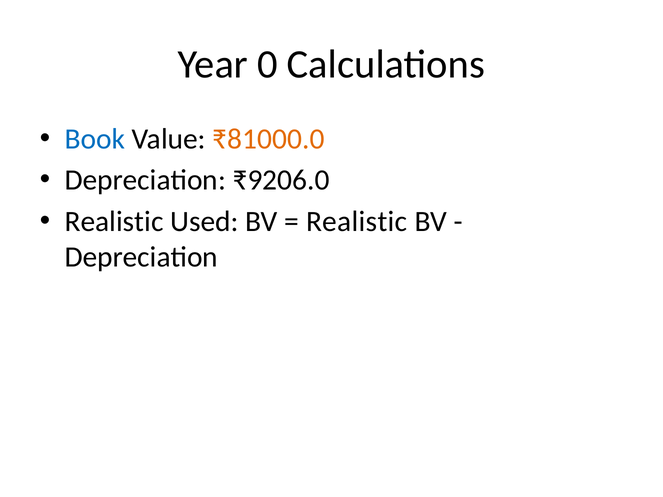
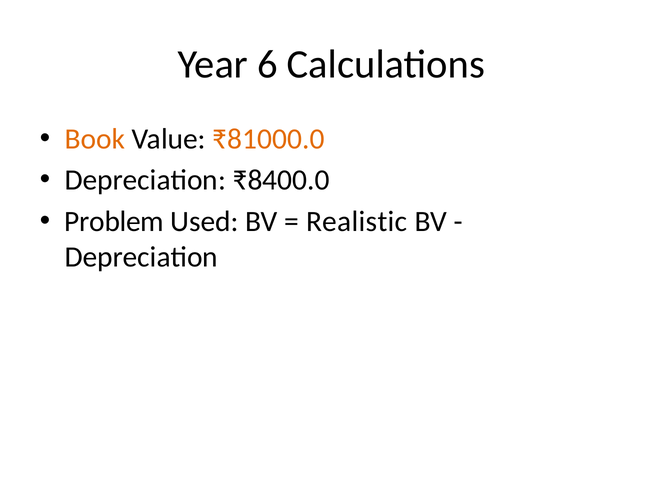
0: 0 -> 6 (267, 64)
Book colour: blue -> orange (95, 139)
₹9206.0: ₹9206.0 -> ₹8400.0 (281, 180)
Realistic: Realistic -> Problem (114, 222)
